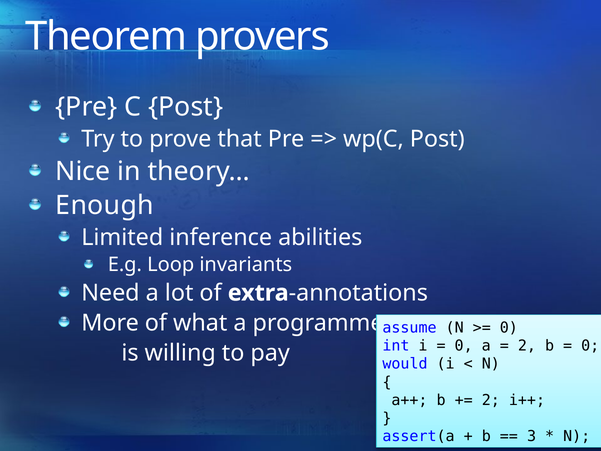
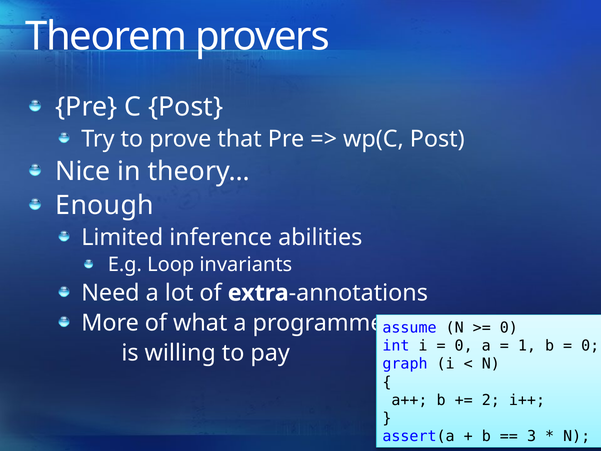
2: 2 -> 1 (527, 346)
would: would -> graph (405, 364)
